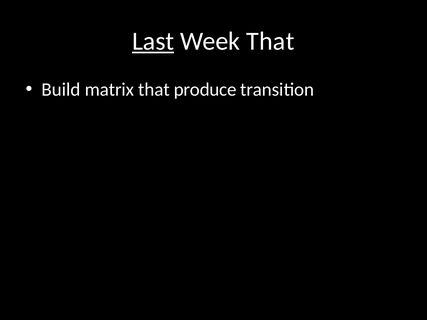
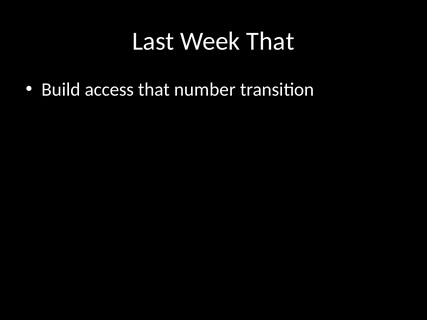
Last underline: present -> none (153, 41)
matrix: matrix -> access (109, 90)
produce: produce -> number (205, 90)
